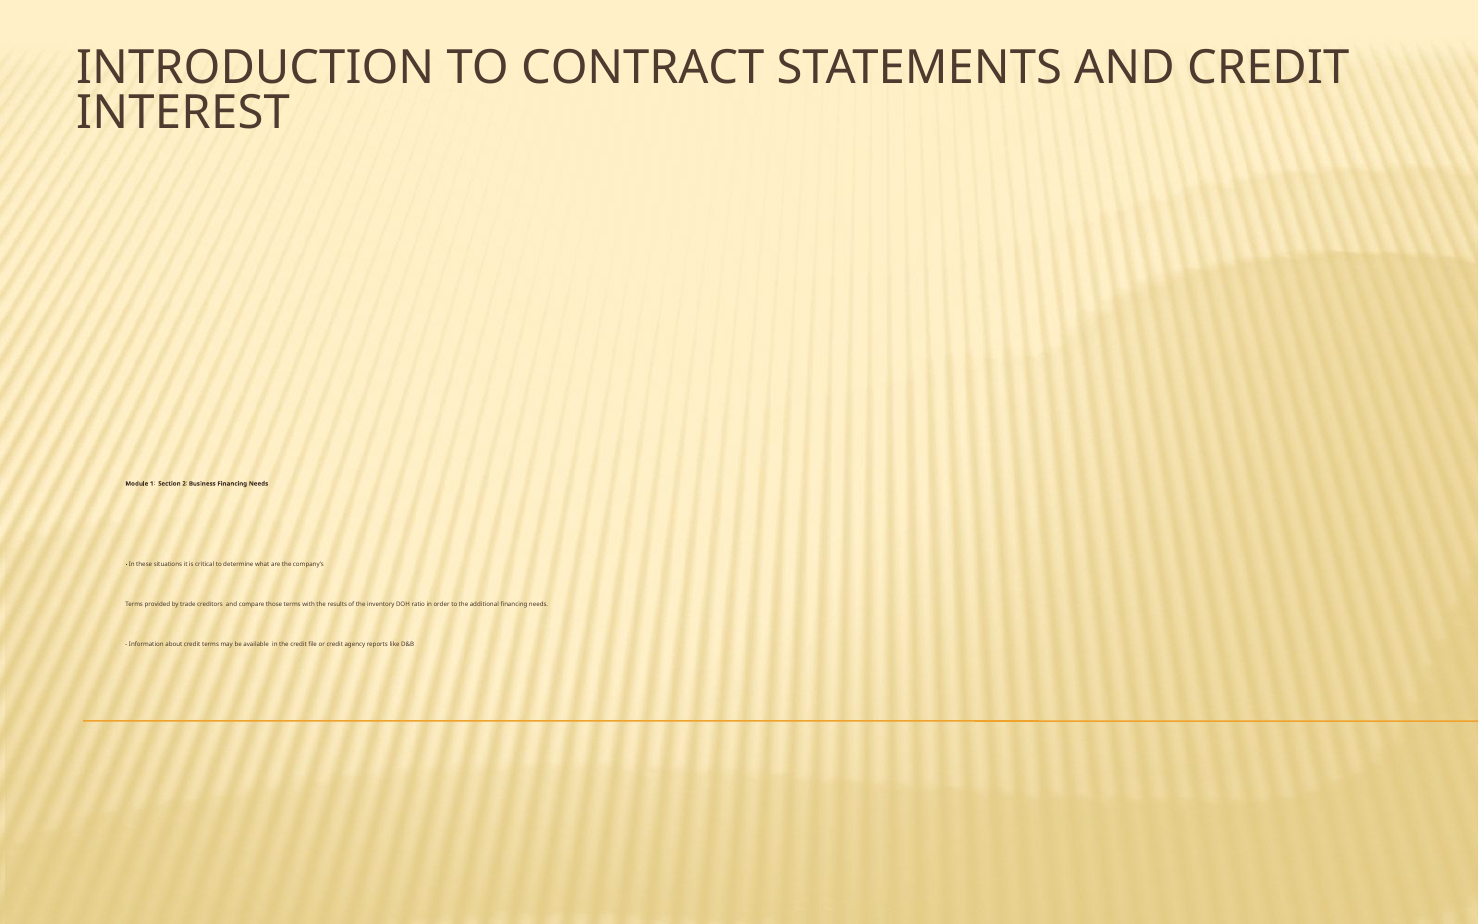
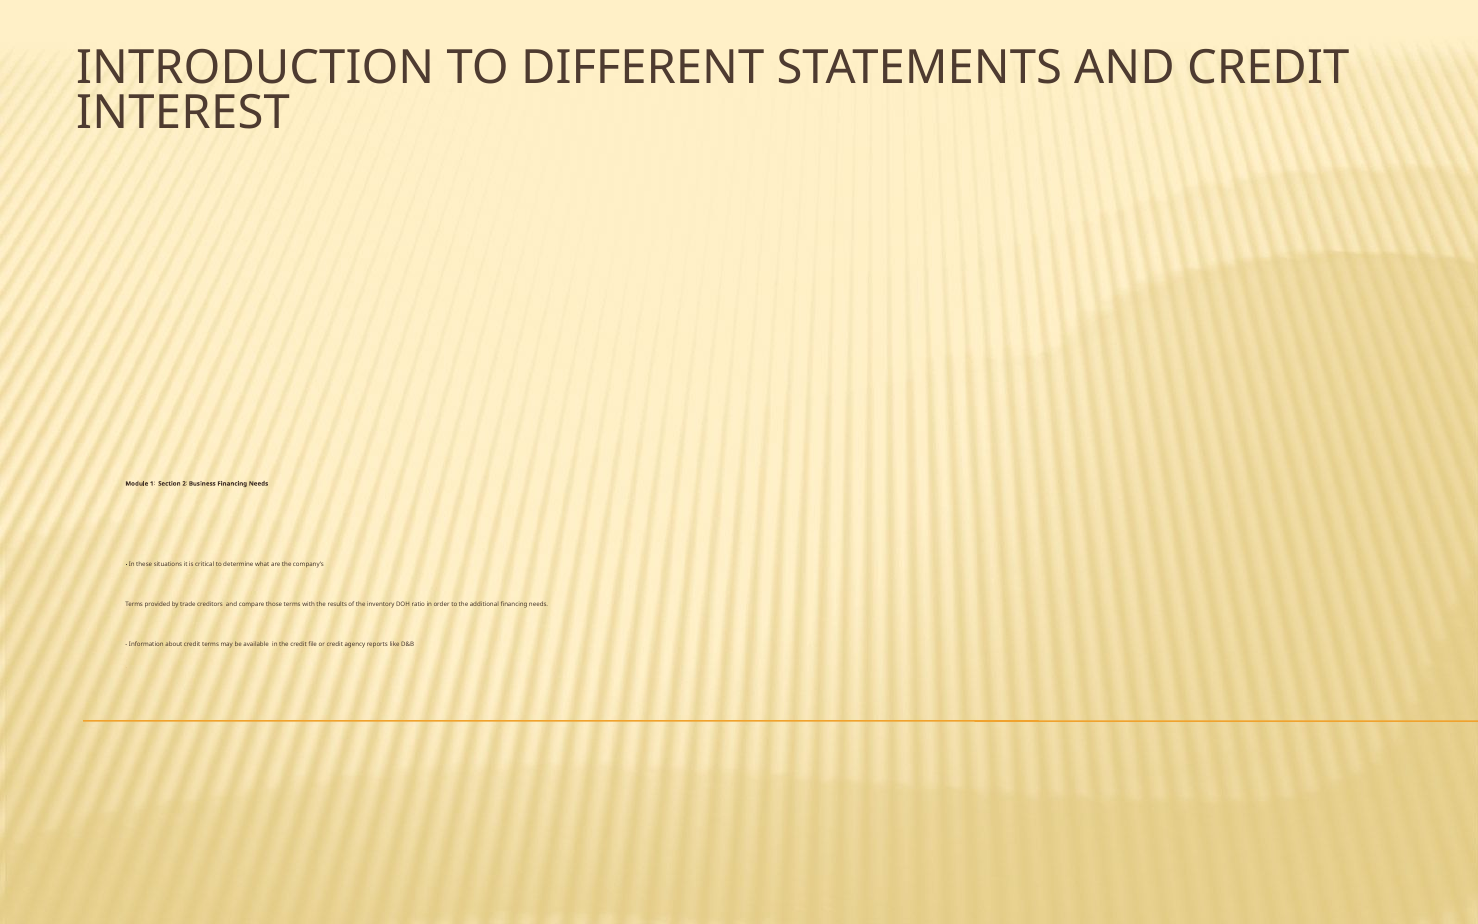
CONTRACT: CONTRACT -> DIFFERENT (643, 68)
